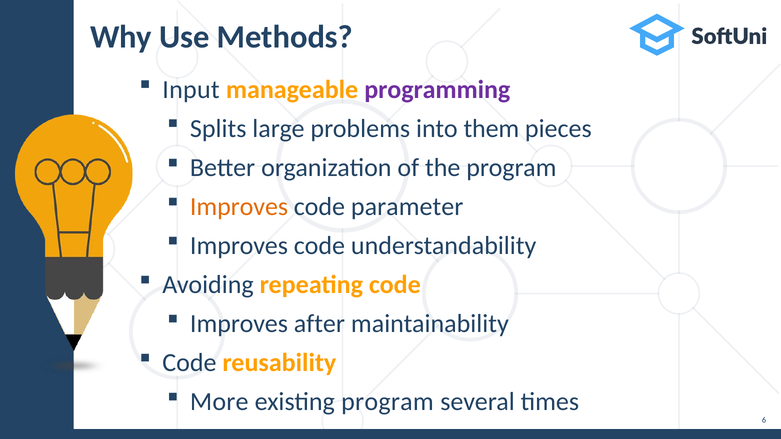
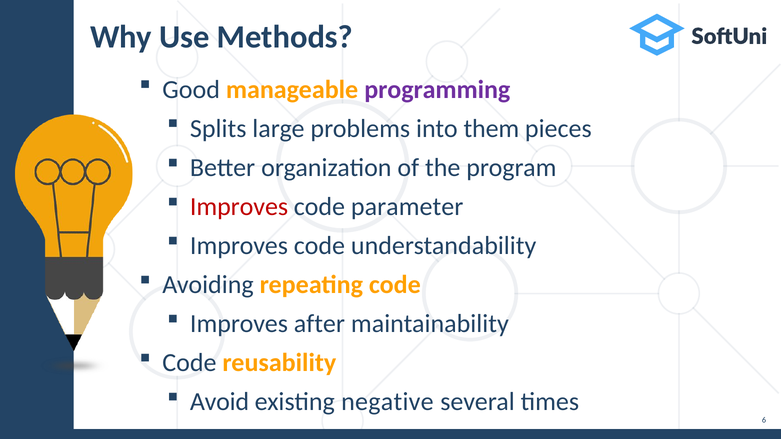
Input: Input -> Good (191, 90)
Improves colour: orange -> red (239, 207)
More: More -> Avoid (219, 402)
existing program: program -> negative (387, 402)
